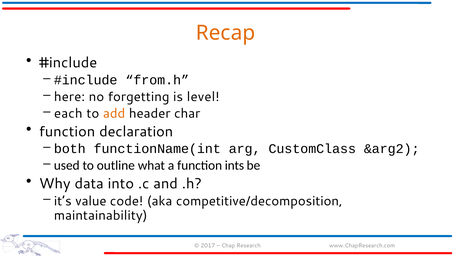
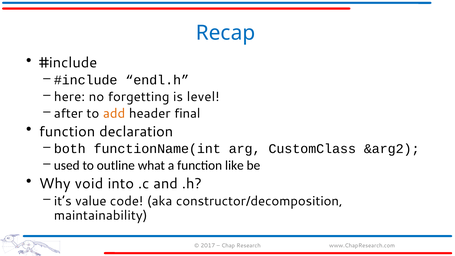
Recap colour: orange -> blue (226, 33)
from.h: from.h -> endl.h (157, 80)
each: each -> after (68, 114)
char: char -> final (187, 114)
ints: ints -> like (234, 166)
data: data -> void (89, 184)
competitive/decomposition: competitive/decomposition -> constructor/decomposition (259, 201)
